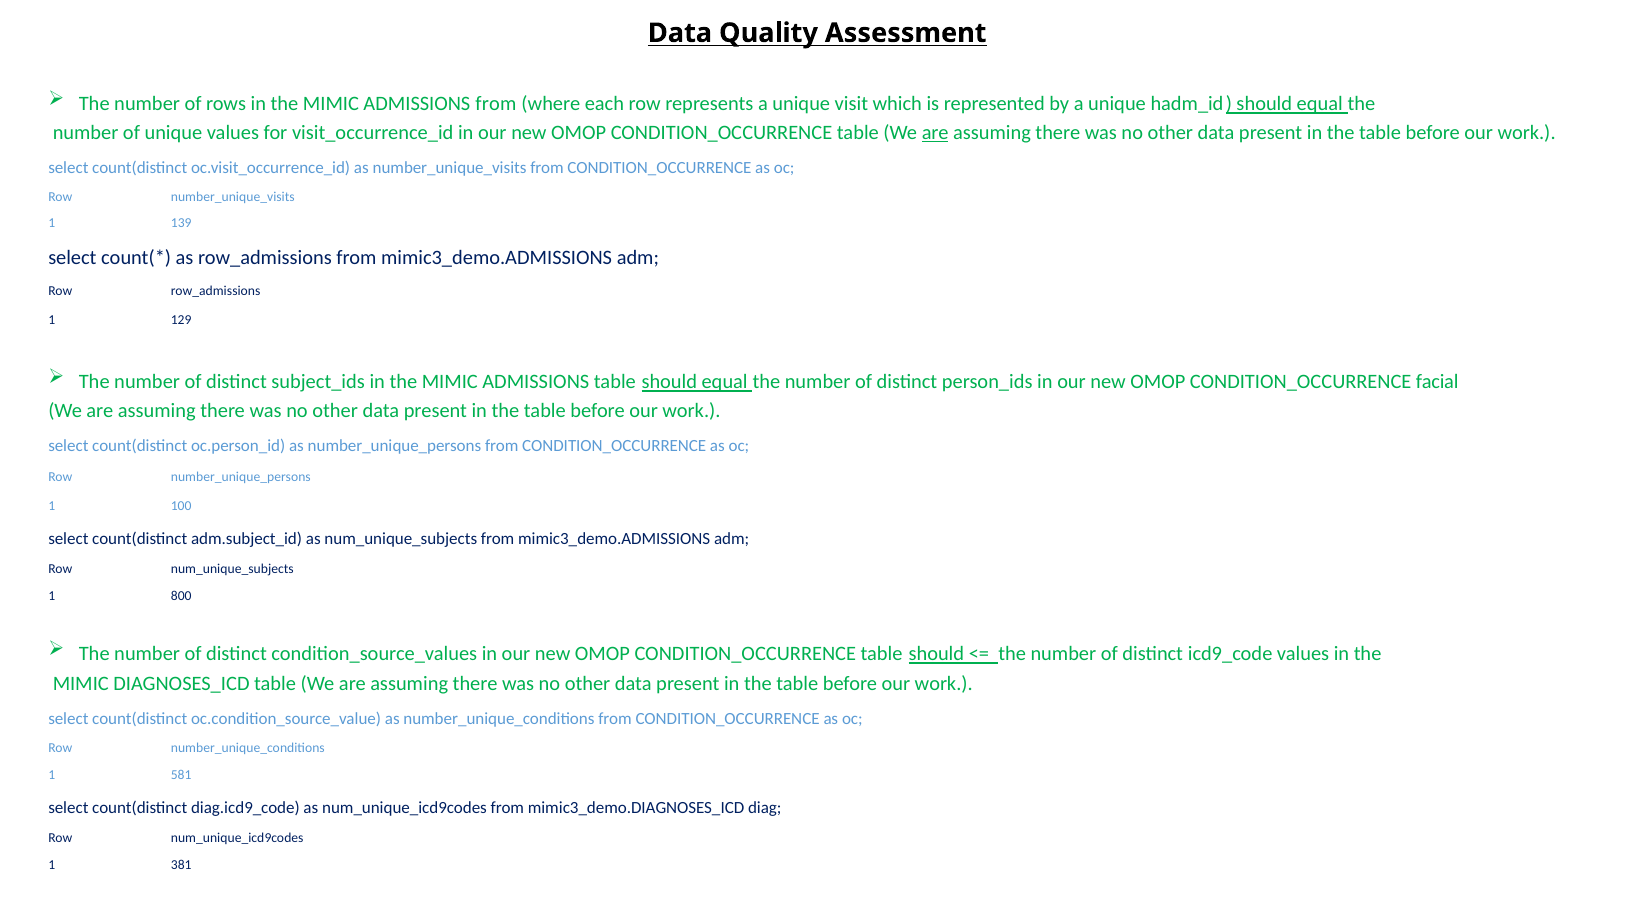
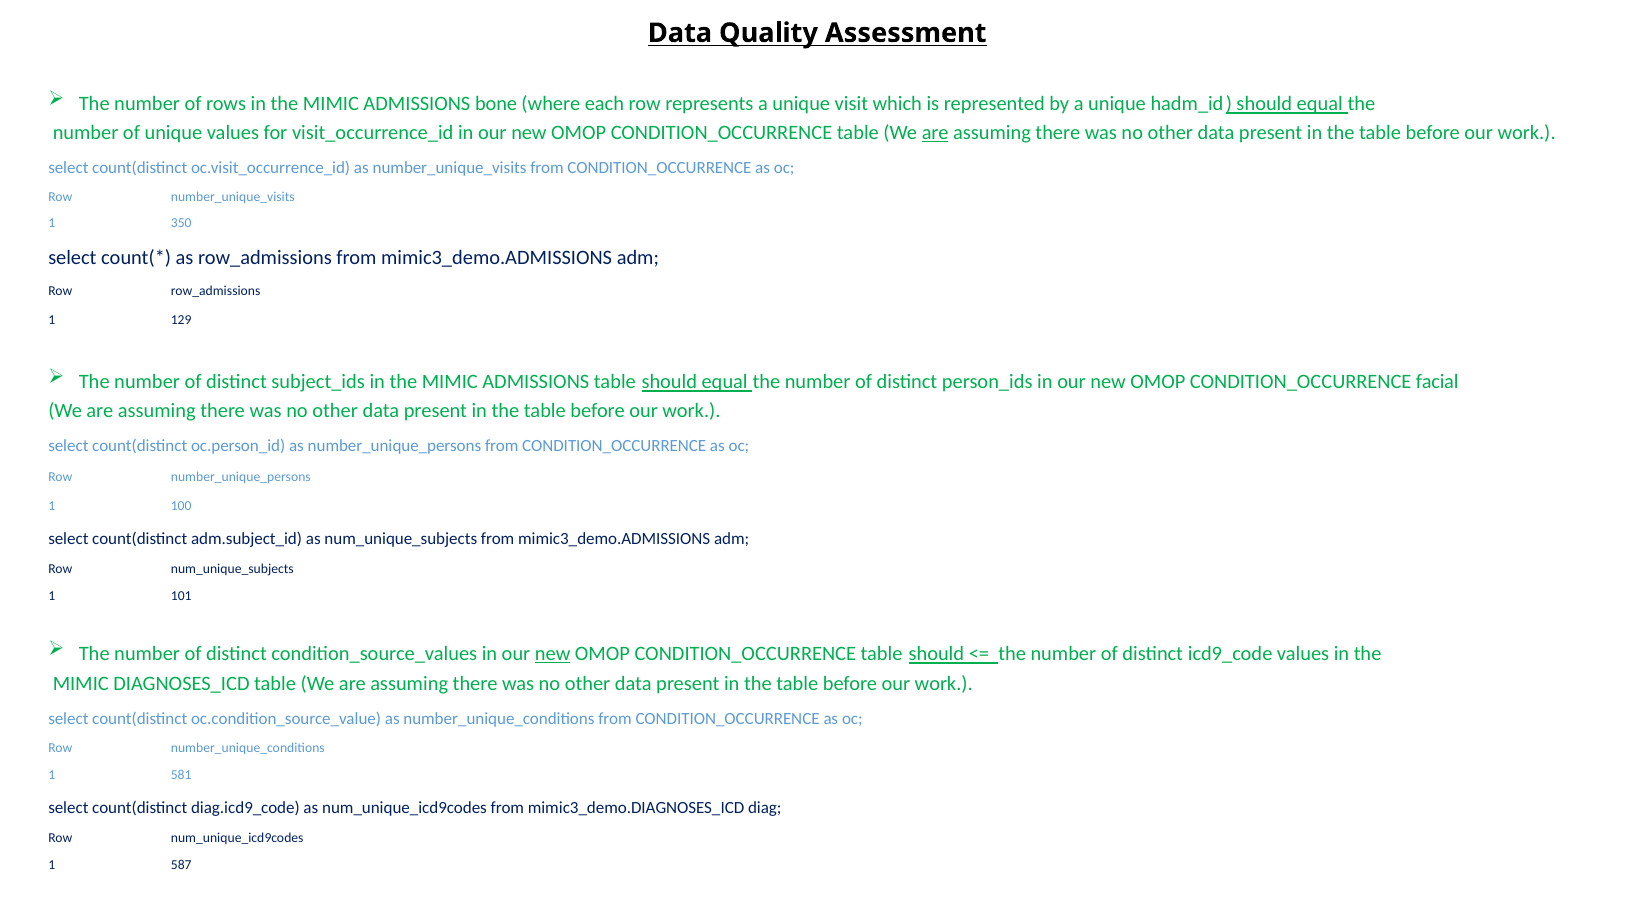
ADMISSIONS from: from -> bone (496, 104)
139: 139 -> 350 (181, 223)
800: 800 -> 101 (181, 595)
new underline: none -> present (553, 654)
381: 381 -> 587 (181, 864)
